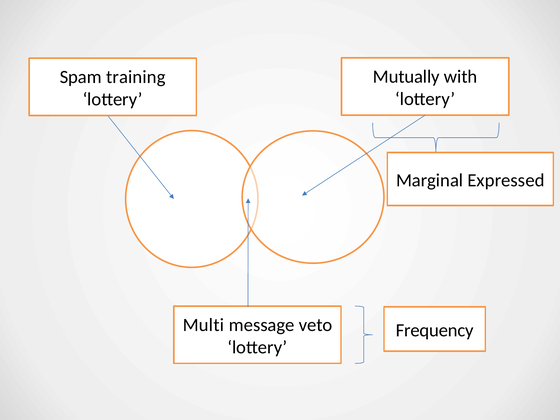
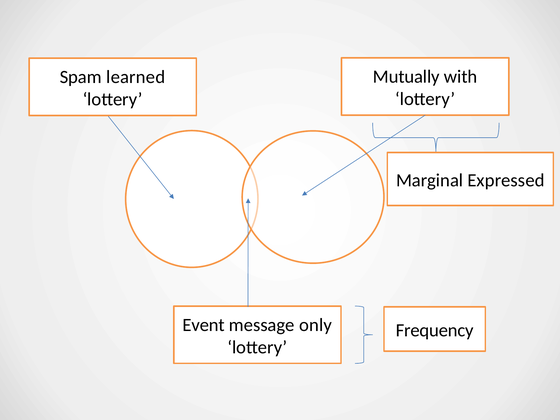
training: training -> learned (136, 77)
Multi: Multi -> Event (204, 325)
veto: veto -> only (315, 325)
